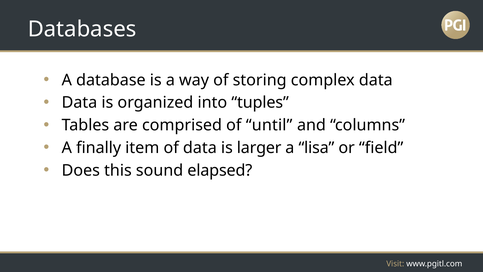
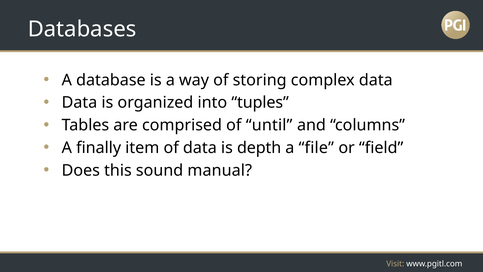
larger: larger -> depth (259, 148)
lisa: lisa -> file (316, 148)
elapsed: elapsed -> manual (220, 170)
